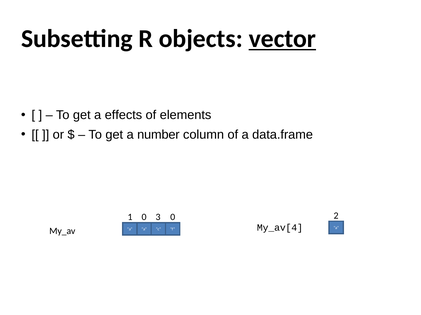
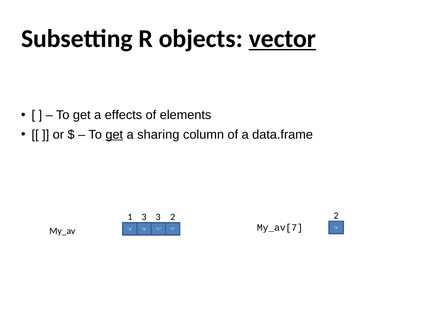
get underline: none -> present (114, 135)
number: number -> sharing (158, 135)
1 0: 0 -> 3 (144, 218)
3 0: 0 -> 2 (173, 218)
My_av[4: My_av[4 -> My_av[7 (280, 228)
